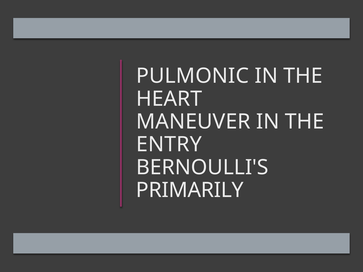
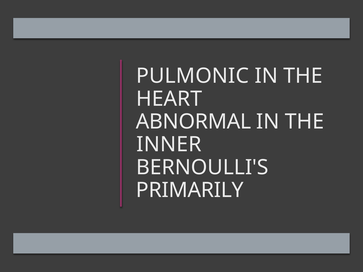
MANEUVER: MANEUVER -> ABNORMAL (194, 122)
ENTRY: ENTRY -> INNER (169, 145)
